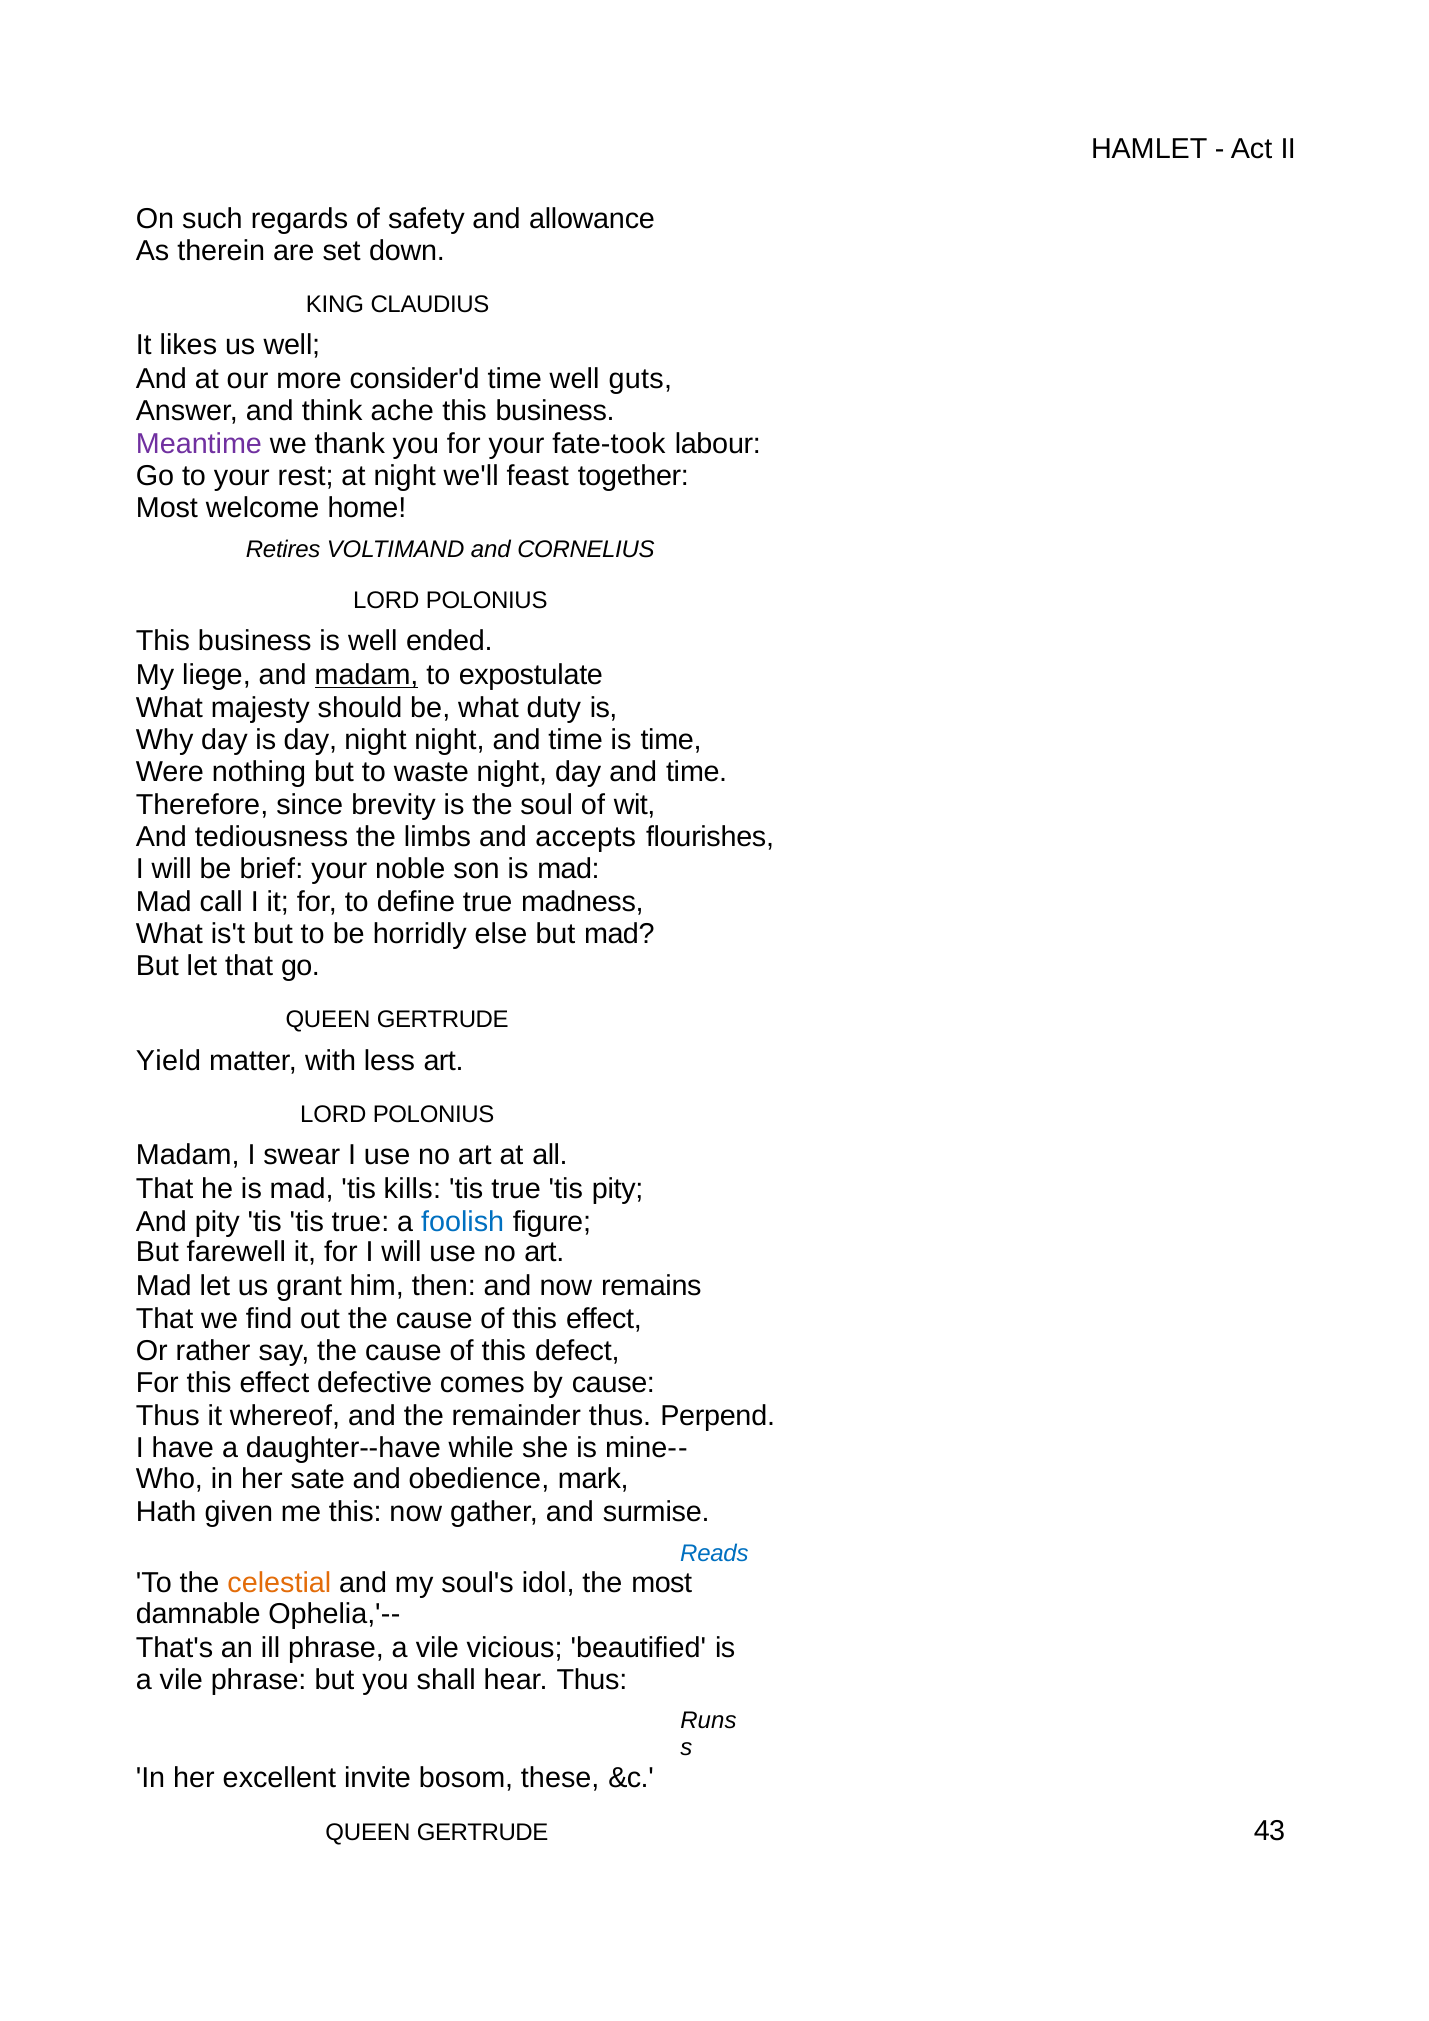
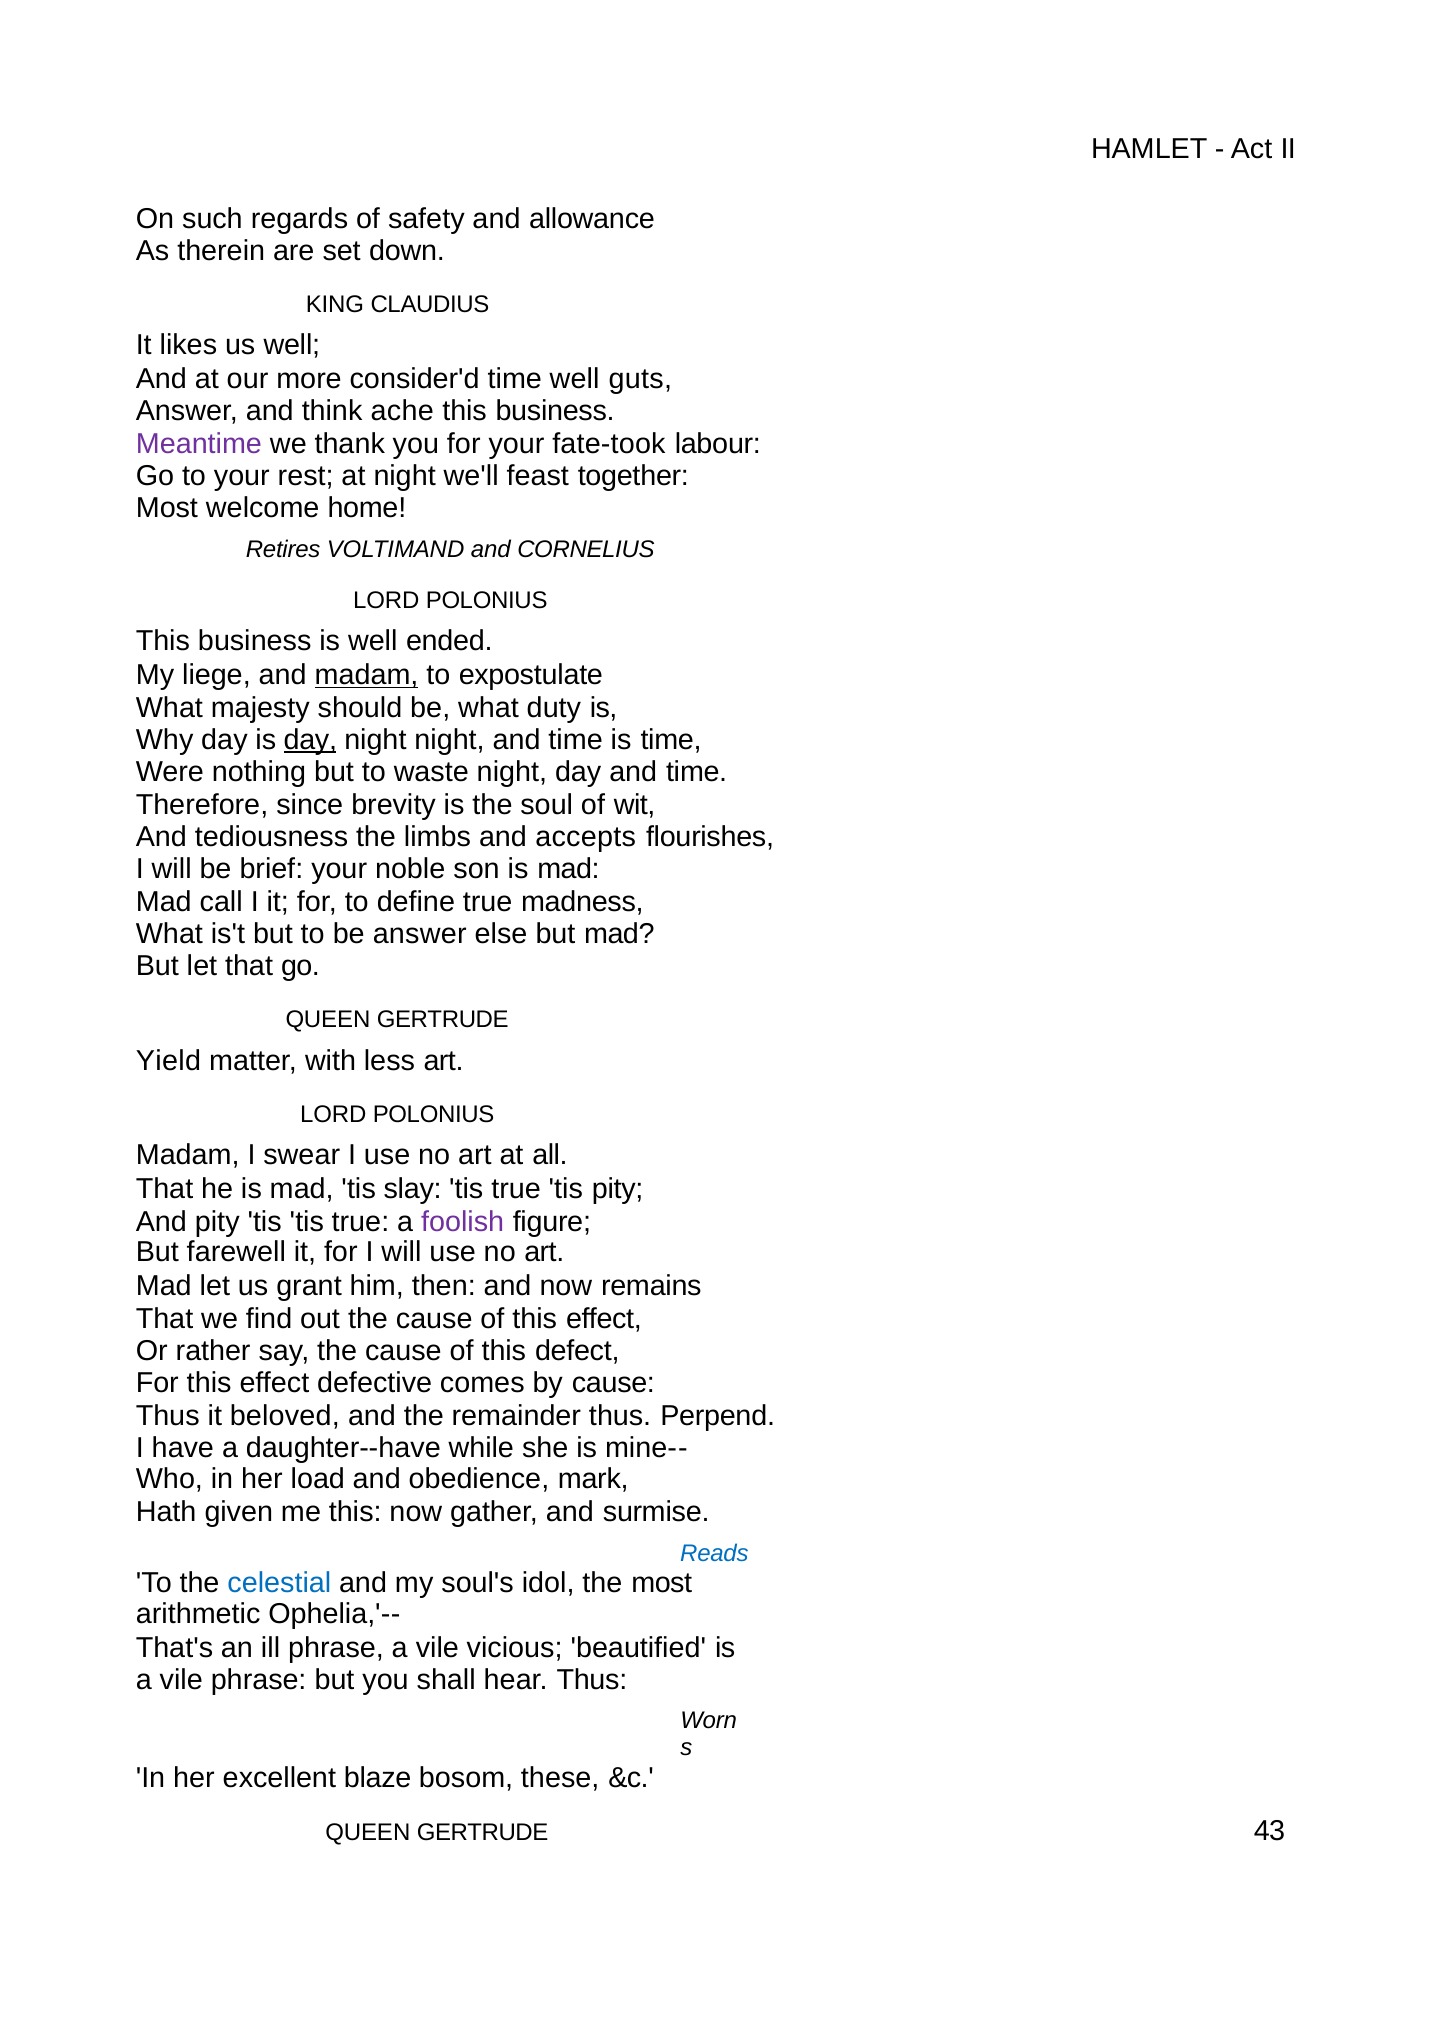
day underline: none -> present (310, 740)
be horridly: horridly -> answer (420, 934)
kills: kills -> slay (413, 1189)
foolish colour: blue -> purple (463, 1222)
whereof: whereof -> beloved (285, 1416)
sate: sate -> load (318, 1479)
celestial colour: orange -> blue (279, 1583)
damnable: damnable -> arithmetic (198, 1614)
Runs: Runs -> Worn (709, 1720)
invite: invite -> blaze (378, 1778)
